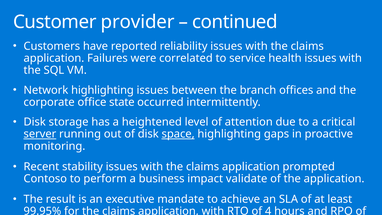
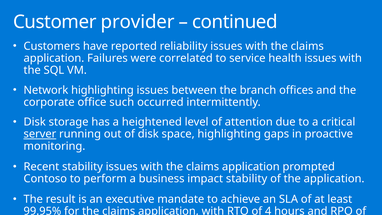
state: state -> such (122, 102)
space underline: present -> none (178, 134)
impact validate: validate -> stability (247, 179)
